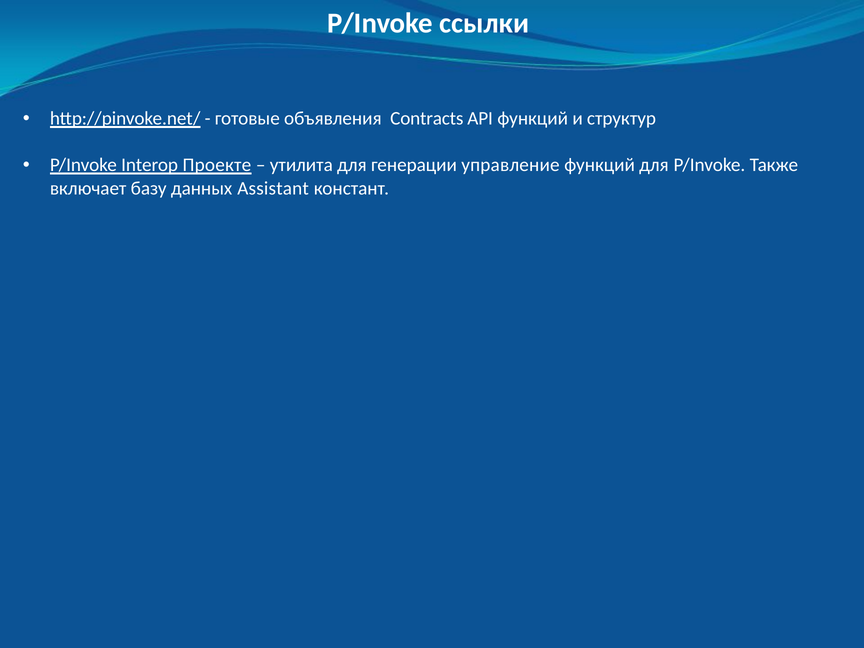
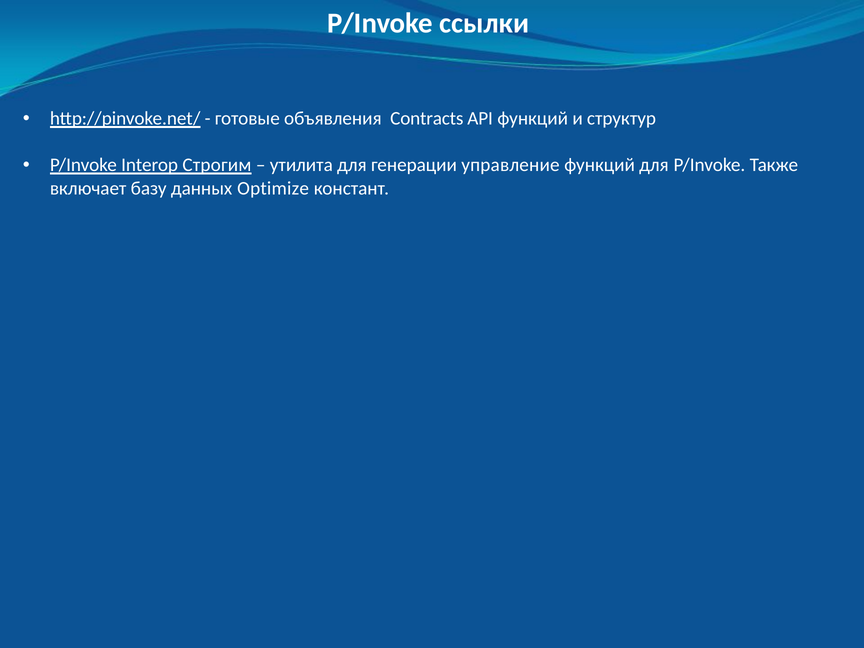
Проекте: Проекте -> Строгим (217, 165)
Assistant: Assistant -> Optimize (273, 189)
